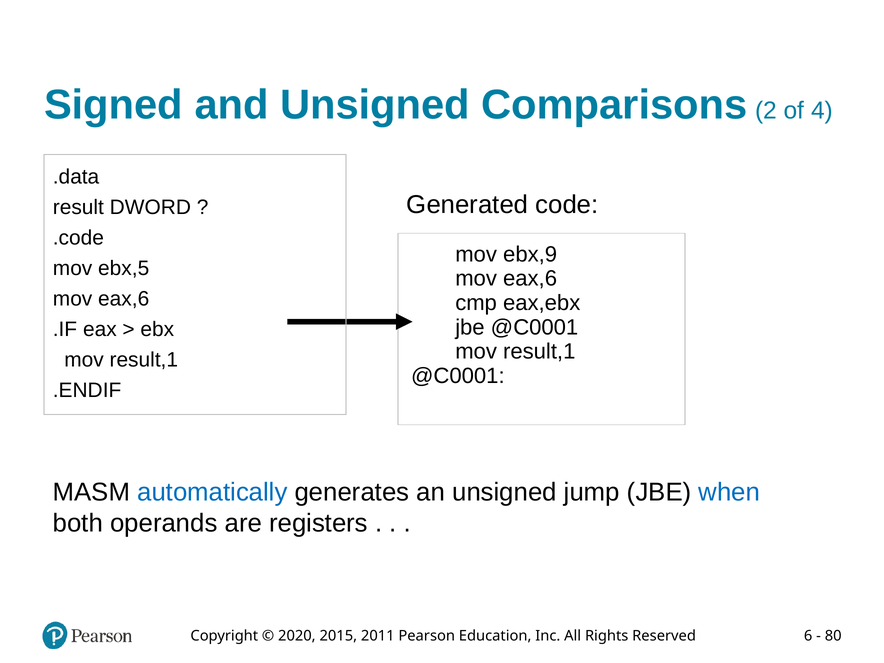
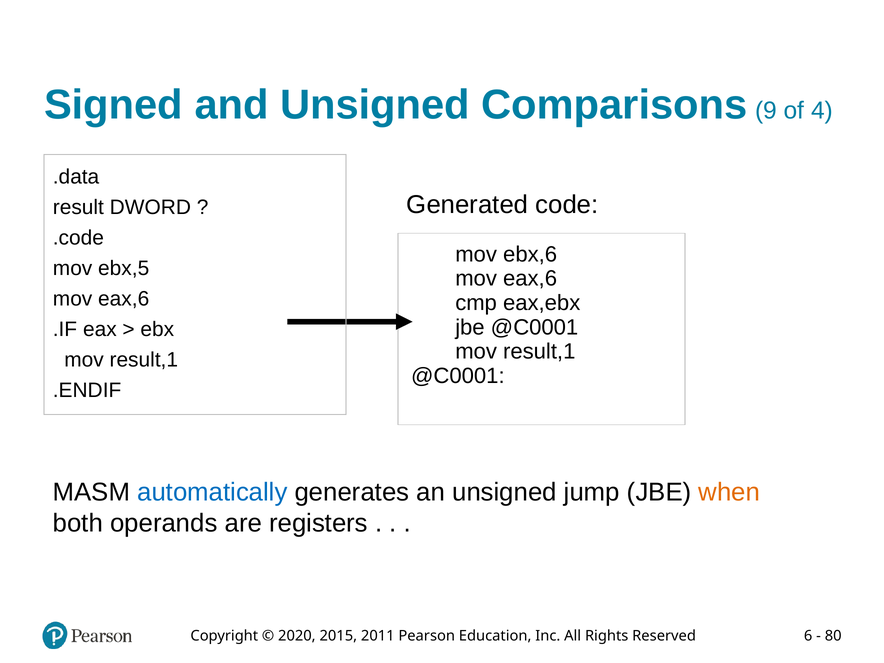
2: 2 -> 9 (766, 110)
ebx,9: ebx,9 -> ebx,6 (530, 254)
when colour: blue -> orange (729, 492)
